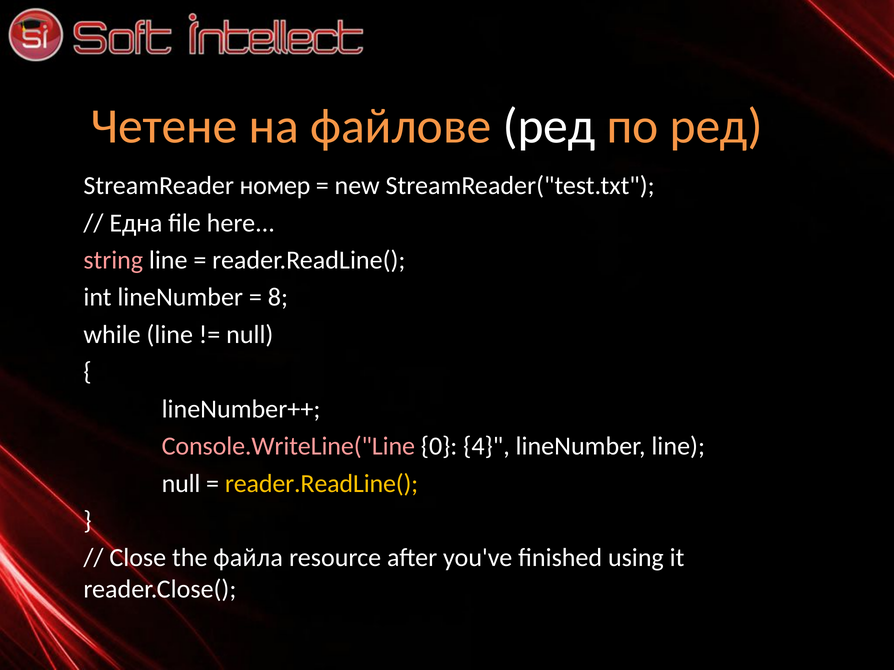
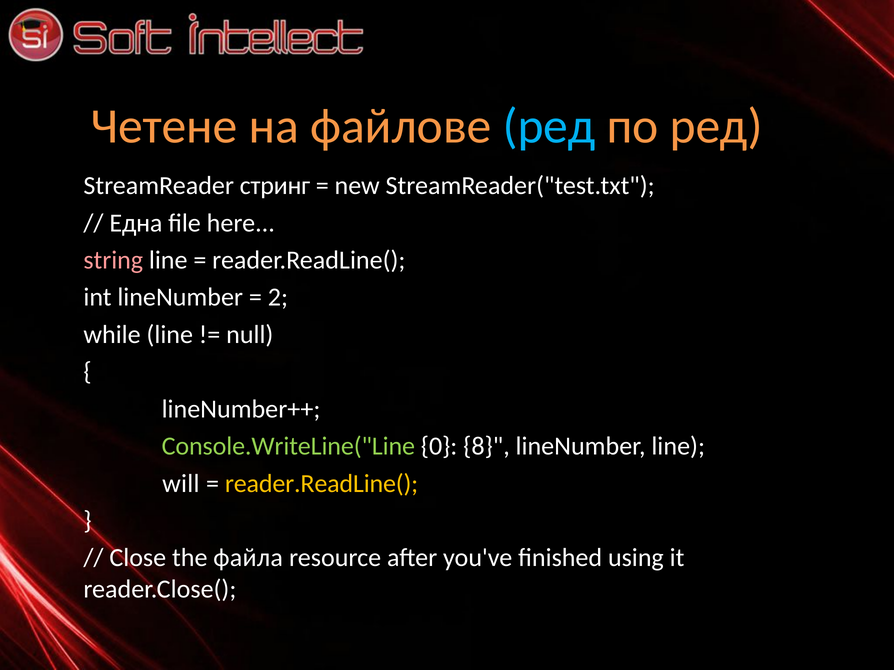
ред colour: white -> light blue (549, 126)
номер: номер -> стринг (275, 186)
8: 8 -> 2 (278, 298)
Console.WriteLine("Line colour: pink -> light green (288, 447)
4: 4 -> 8 (486, 447)
null: null -> will (181, 484)
